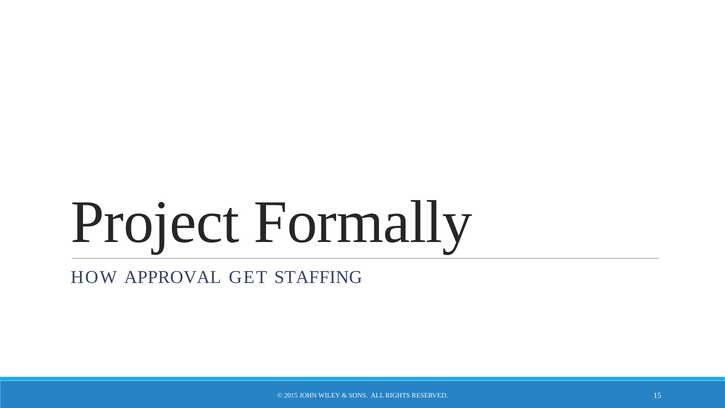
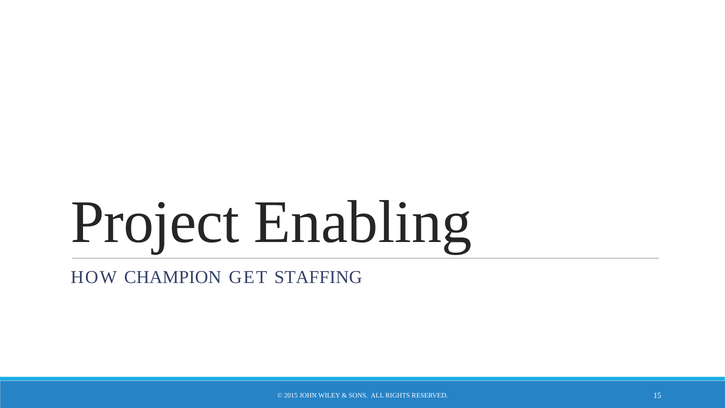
Formally: Formally -> Enabling (363, 222)
APPROVAL: APPROVAL -> CHAMPION (173, 277)
